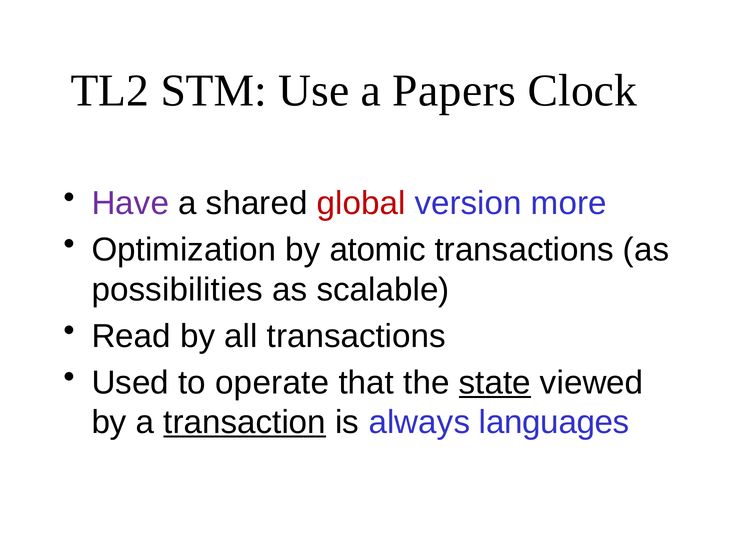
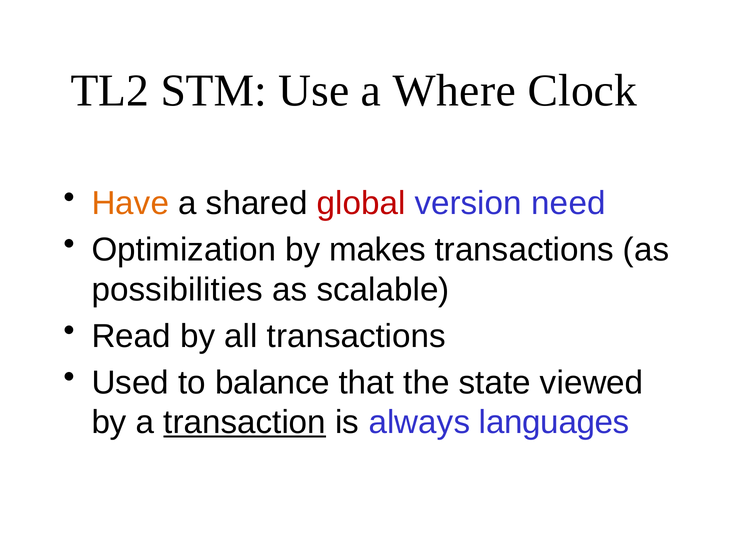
Papers: Papers -> Where (454, 91)
Have colour: purple -> orange (130, 203)
more: more -> need (569, 203)
atomic: atomic -> makes (378, 250)
operate: operate -> balance (272, 383)
state underline: present -> none (495, 383)
